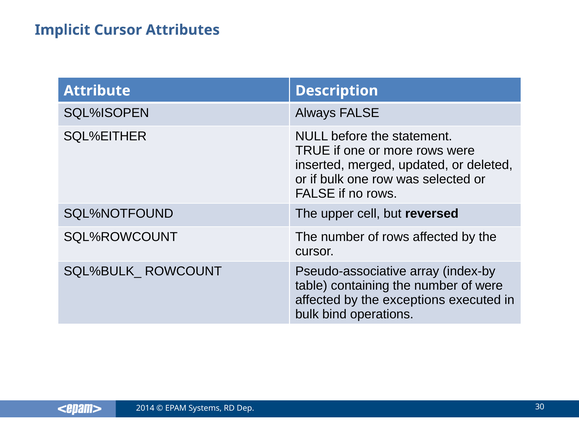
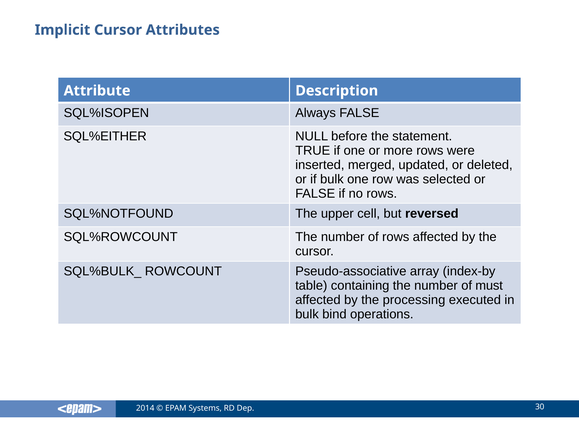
of were: were -> must (489, 286)
exceptions: exceptions -> processing (414, 300)
